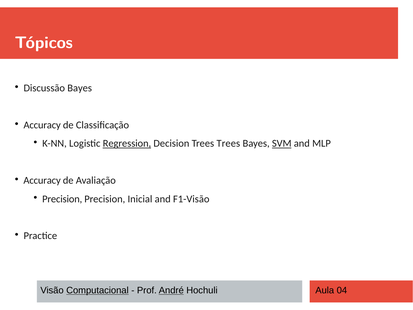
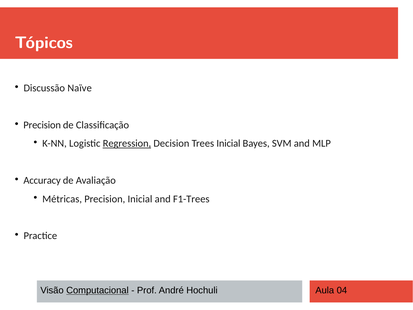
Discussão Bayes: Bayes -> Naïve (80, 88)
Accuracy: Accuracy -> Precision (42, 125)
Trees Trees: Trees -> Inicial (228, 143)
SVM underline: present -> none (282, 143)
Precision: Precision -> Métricas (62, 199)
F1-Visão: F1-Visão -> F1-Trees (191, 199)
André underline: present -> none (171, 290)
